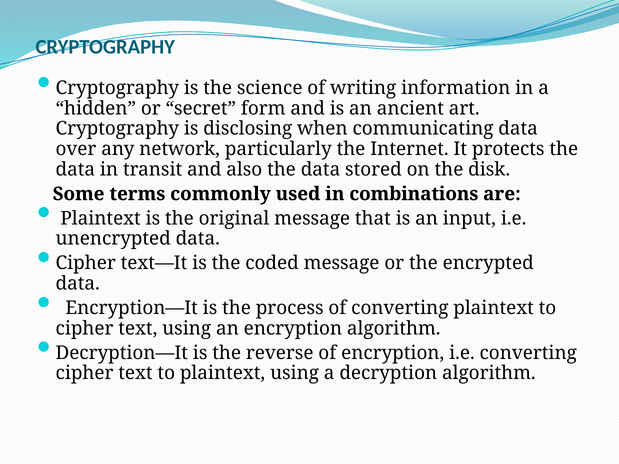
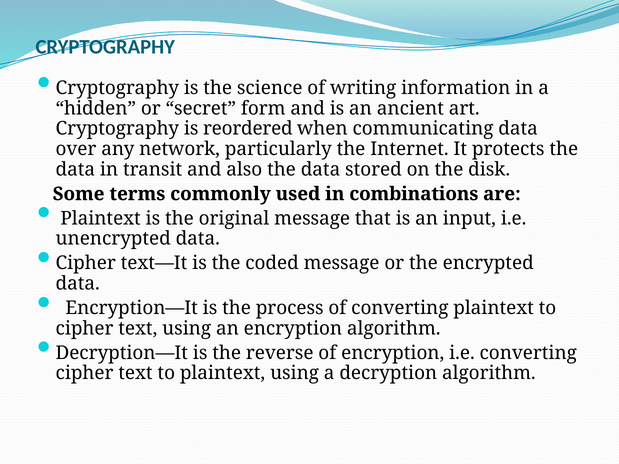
disclosing: disclosing -> reordered (248, 129)
